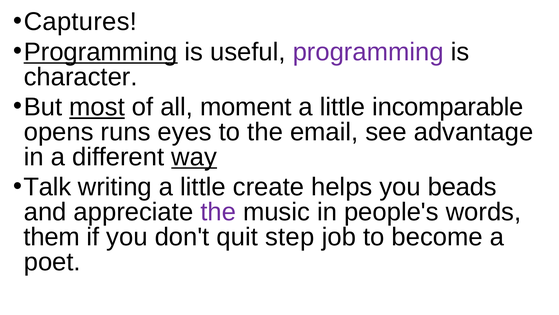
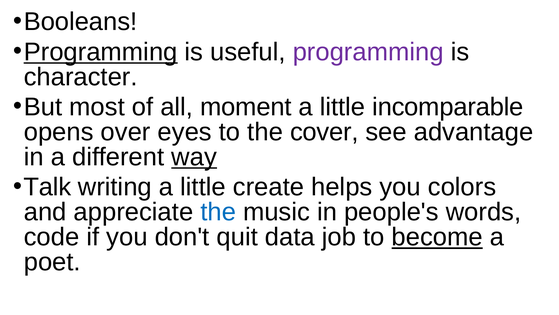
Captures: Captures -> Booleans (81, 22)
most underline: present -> none (97, 107)
runs: runs -> over (126, 132)
email: email -> cover (324, 132)
beads: beads -> colors (462, 187)
the colour: purple -> blue (218, 212)
them: them -> code (52, 237)
step: step -> data (290, 237)
become underline: none -> present (437, 237)
